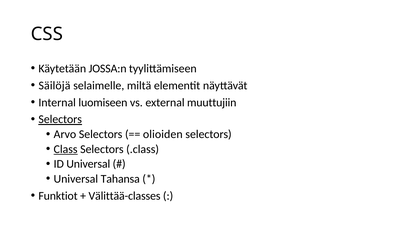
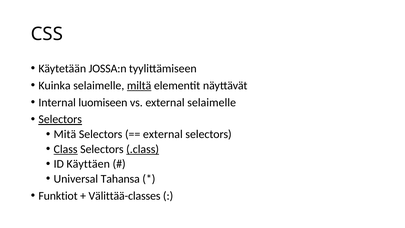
Säilöjä: Säilöjä -> Kuinka (55, 85)
miltä underline: none -> present (139, 85)
external muuttujiin: muuttujiin -> selaimelle (212, 102)
Arvo: Arvo -> Mitä (65, 134)
olioiden: olioiden -> external (163, 134)
.class underline: none -> present (143, 149)
ID Universal: Universal -> Käyttäen (88, 164)
